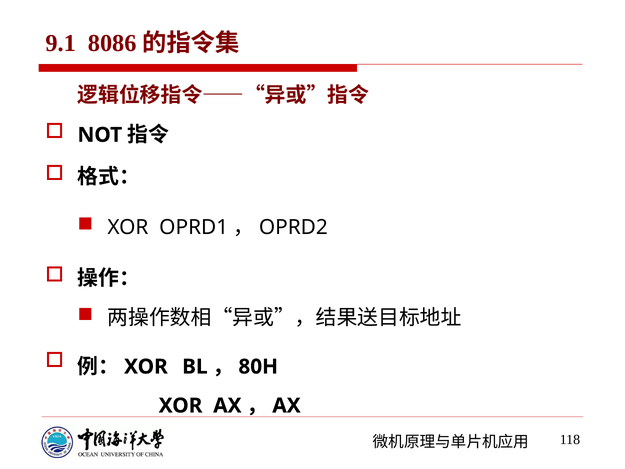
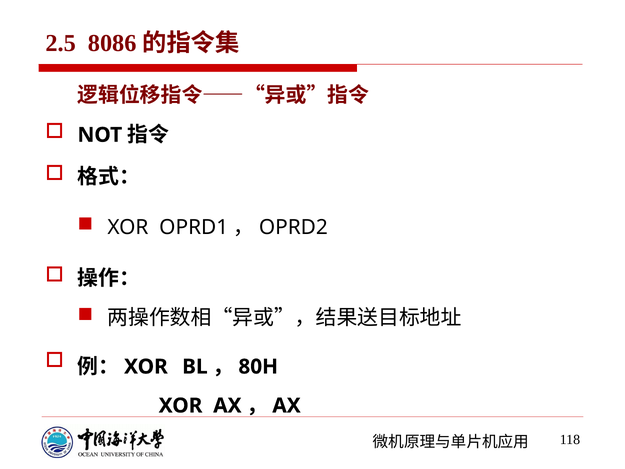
9.1: 9.1 -> 2.5 (61, 43)
